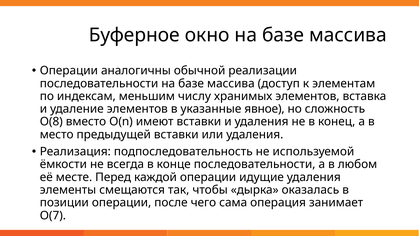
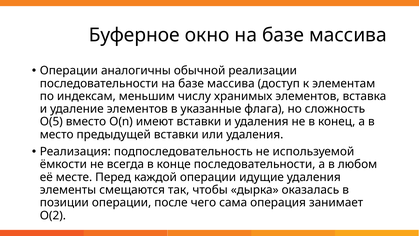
явное: явное -> флага (264, 109)
O(8: O(8 -> O(5 (51, 122)
O(7: O(7 -> O(2 (53, 215)
